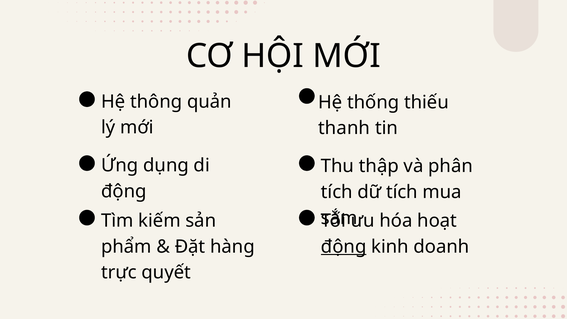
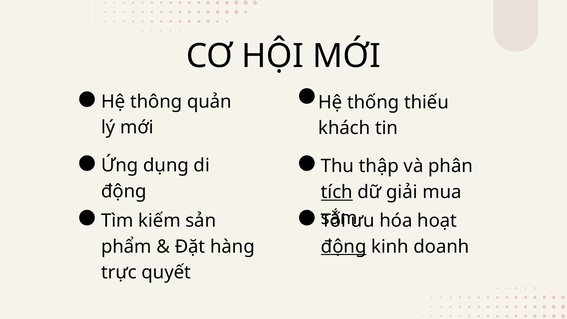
thanh: thanh -> khách (344, 128)
tích underline: none -> present (337, 192)
dữ tích: tích -> giải (402, 192)
